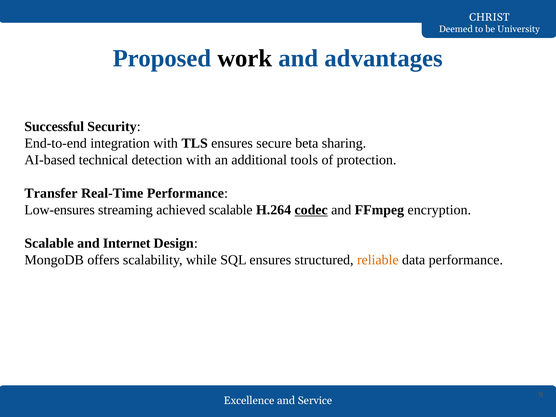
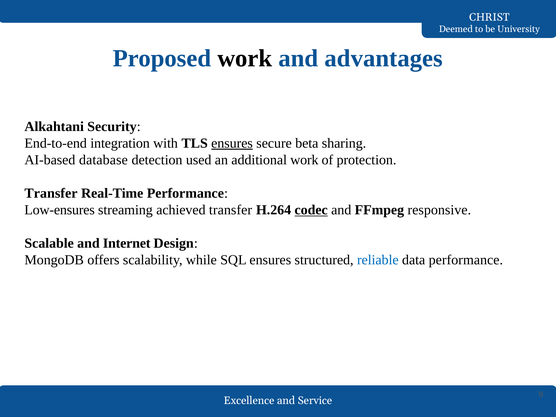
Successful: Successful -> Alkahtani (54, 127)
ensures underline: none -> present (232, 143)
technical: technical -> database (103, 160)
detection with: with -> used (199, 160)
additional tools: tools -> work (304, 160)
achieved scalable: scalable -> transfer (231, 210)
encryption: encryption -> responsive (439, 210)
reliable colour: orange -> blue (378, 260)
